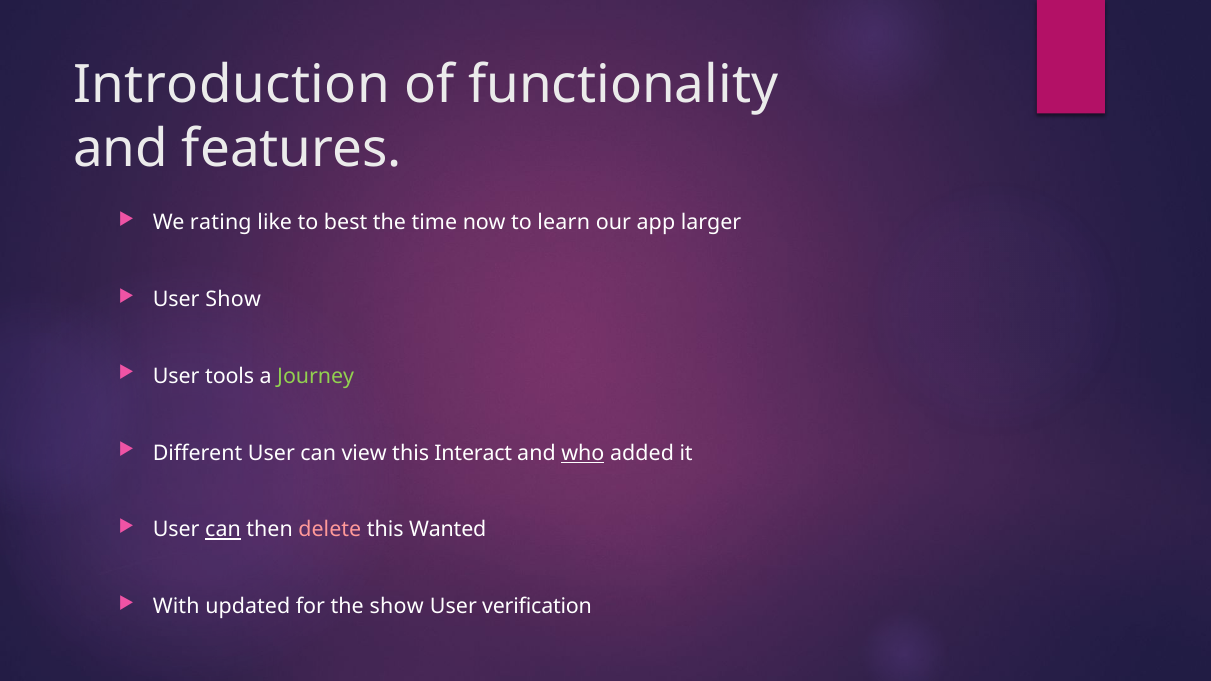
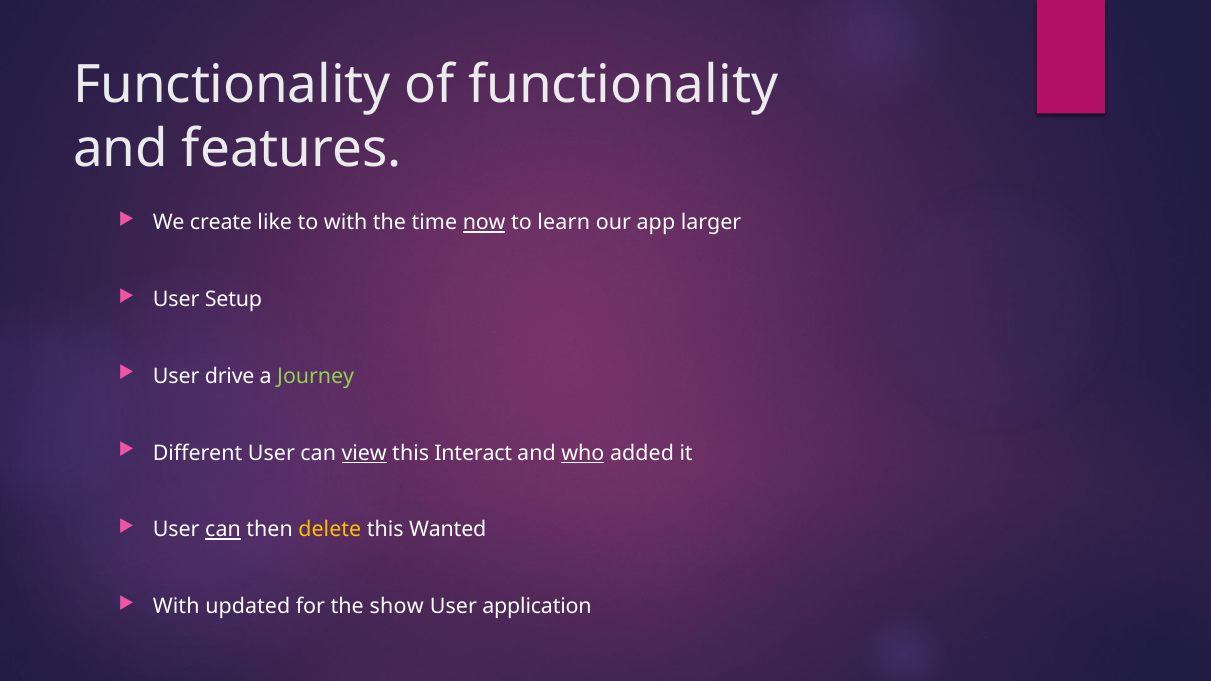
Introduction: Introduction -> Functionality (232, 85)
rating: rating -> create (221, 223)
to best: best -> with (346, 223)
now underline: none -> present (484, 223)
User Show: Show -> Setup (233, 300)
tools: tools -> drive (230, 376)
view underline: none -> present (364, 453)
delete colour: pink -> yellow (330, 530)
verification: verification -> application (537, 607)
